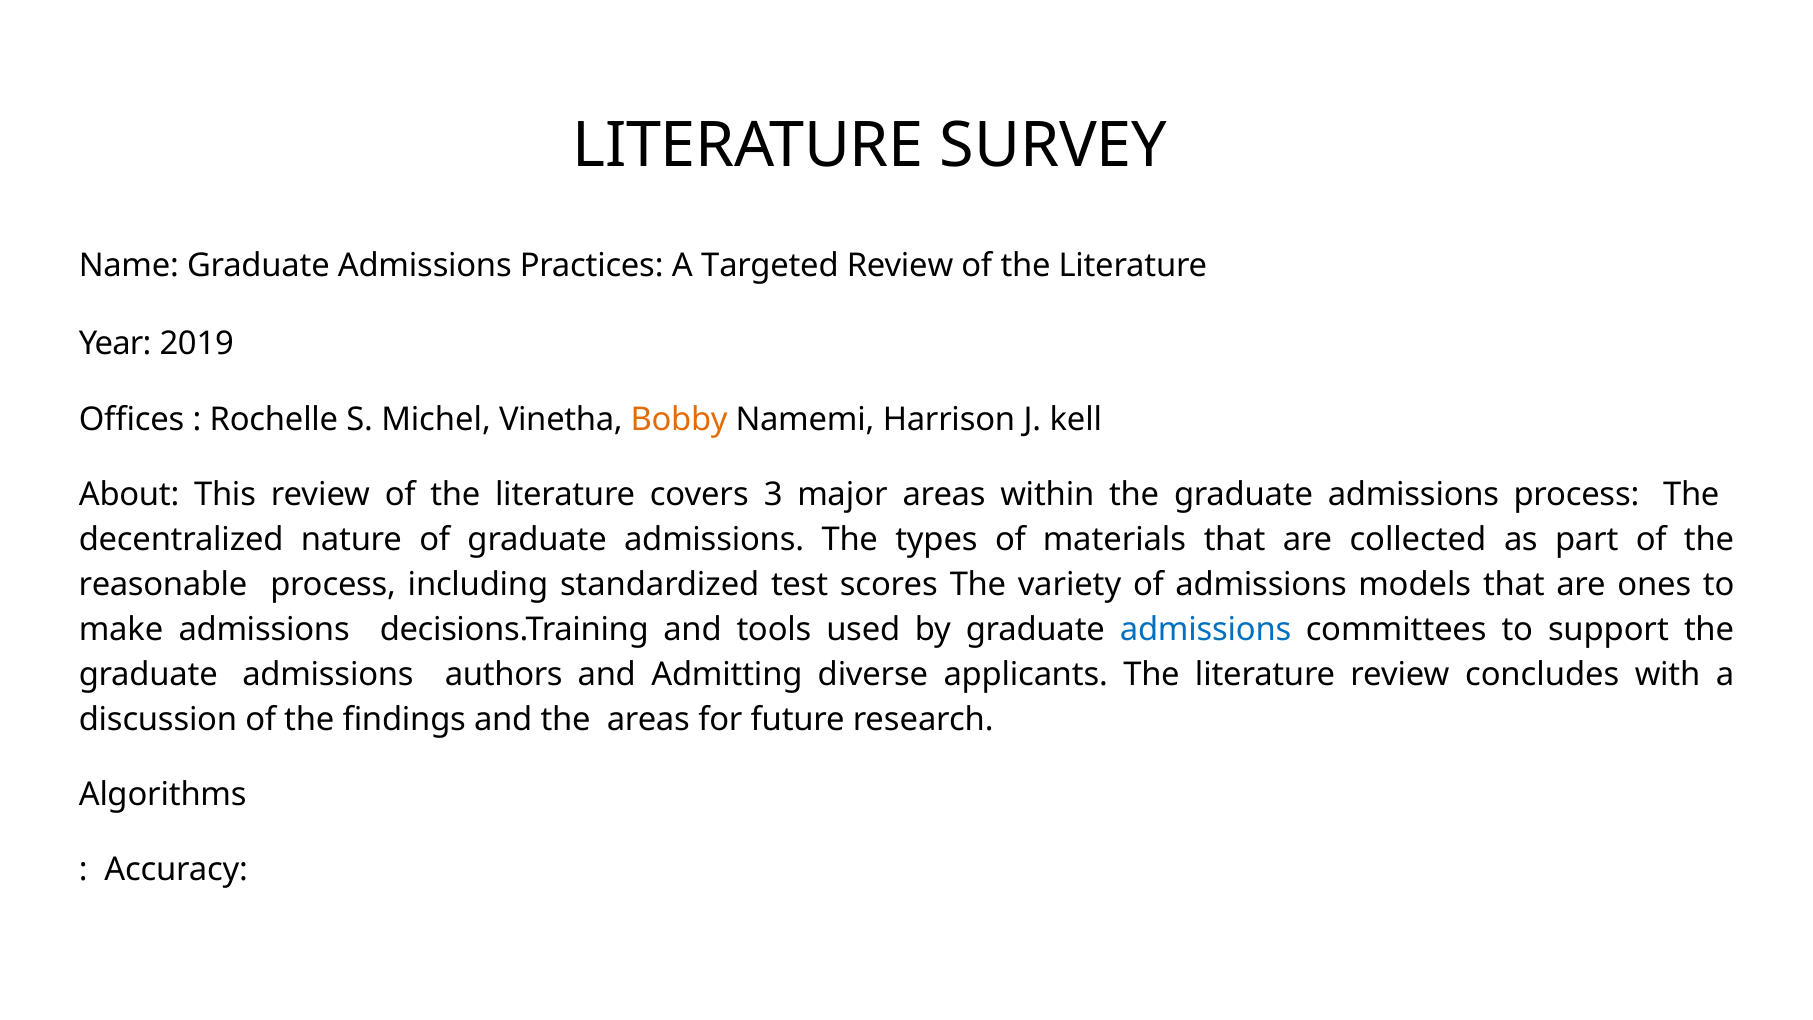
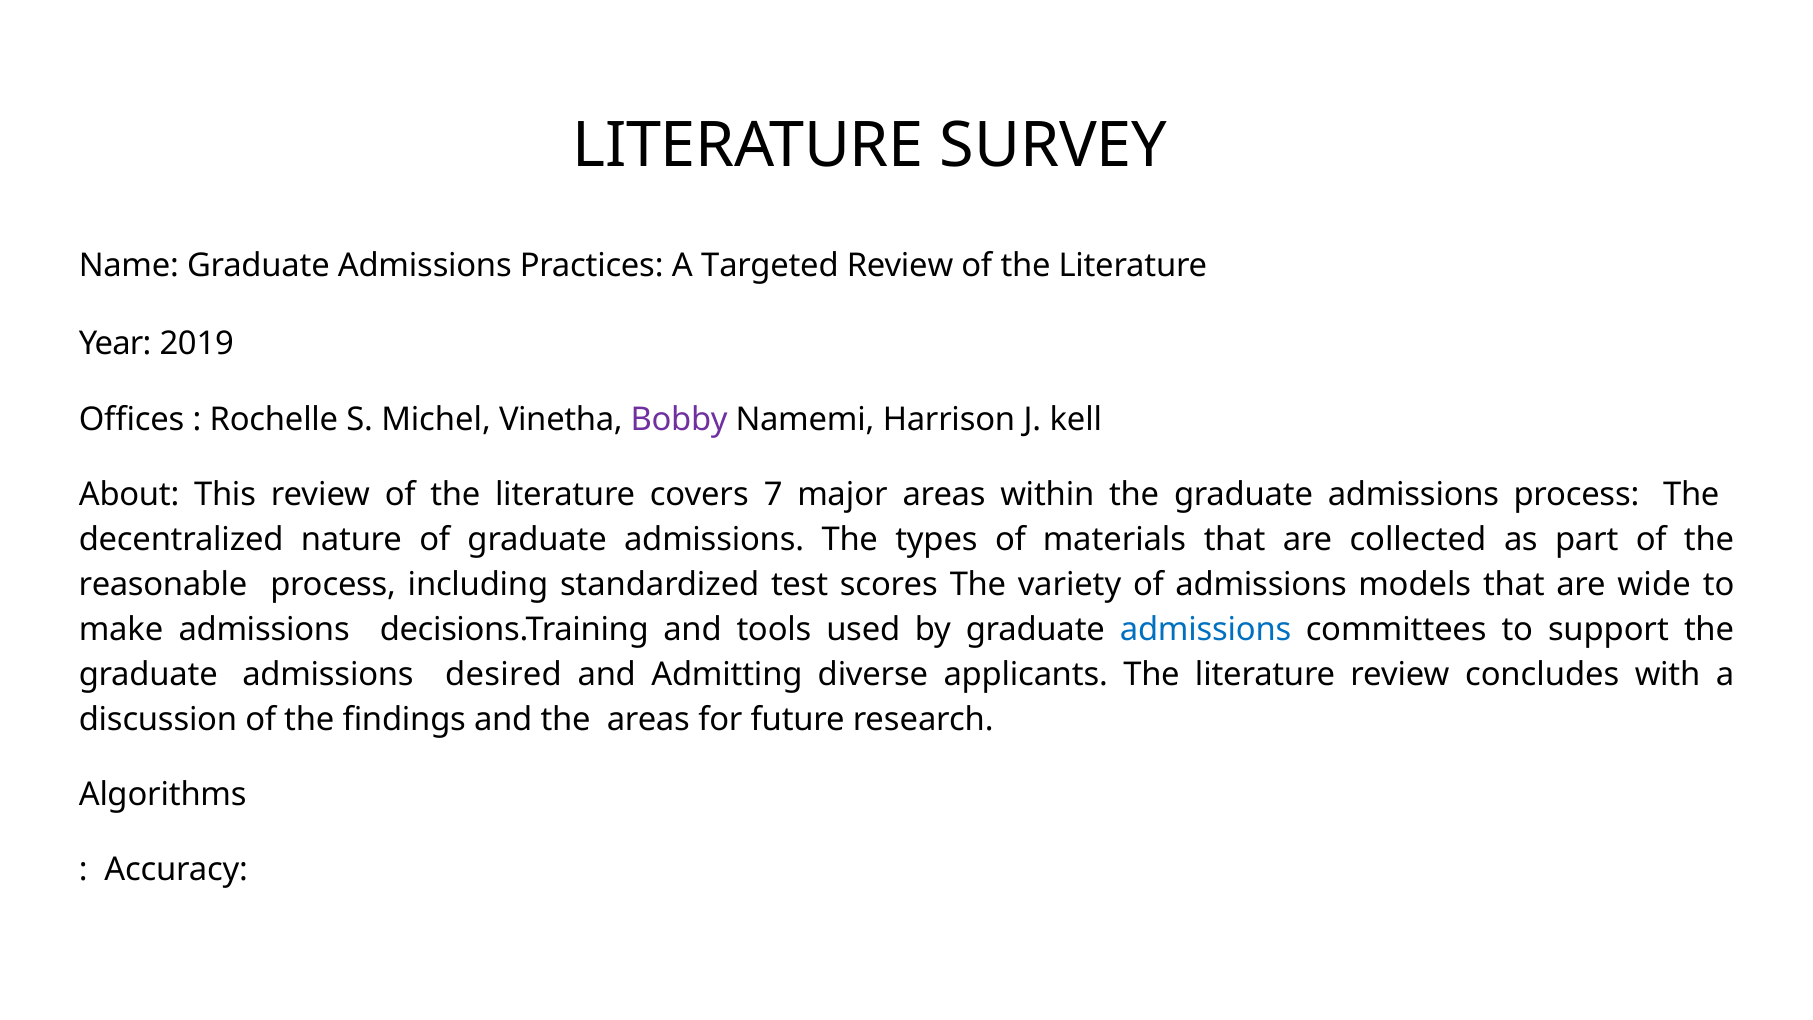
Bobby colour: orange -> purple (679, 420)
3: 3 -> 7 (773, 495)
ones: ones -> wide (1654, 585)
authors: authors -> desired (503, 674)
